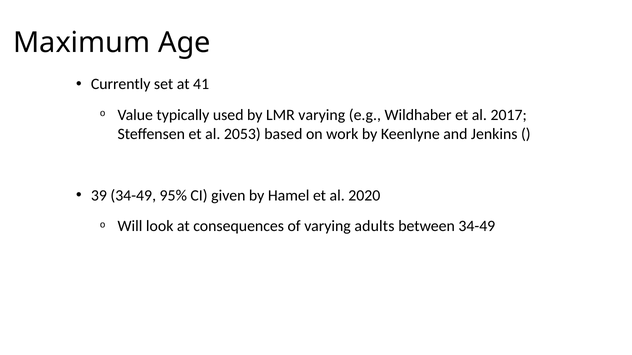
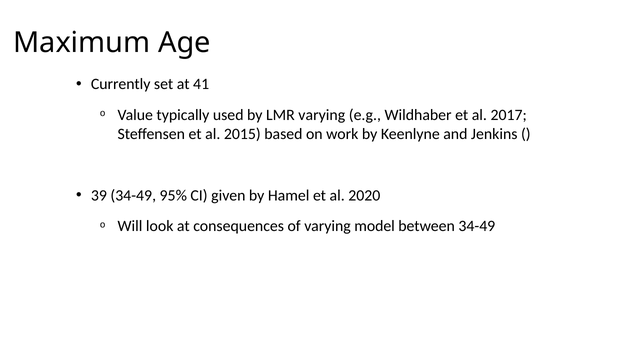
2053: 2053 -> 2015 (242, 134)
adults: adults -> model (375, 227)
